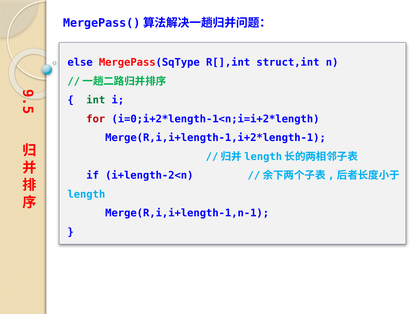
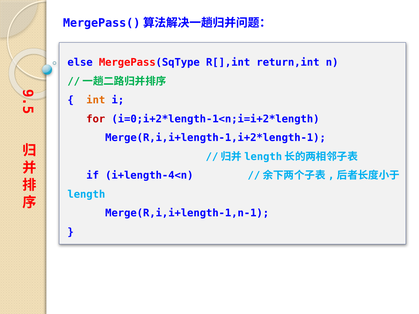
struct,int: struct,int -> return,int (288, 62)
int colour: green -> orange (96, 100)
i+length-2<n: i+length-2<n -> i+length-4<n (149, 176)
